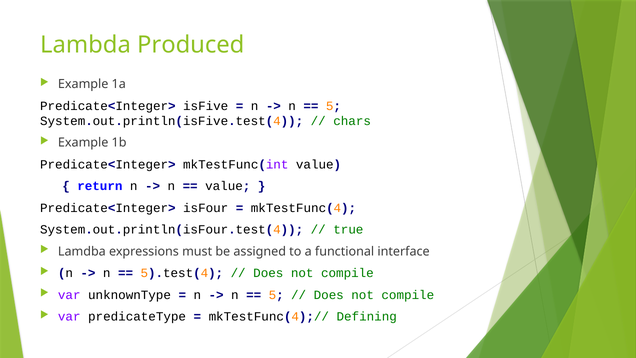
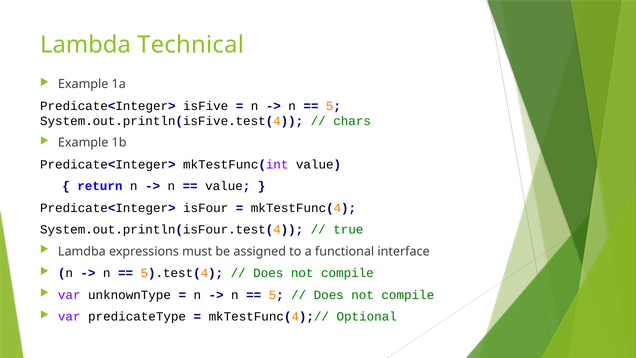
Produced: Produced -> Technical (191, 45)
Defining: Defining -> Optional (367, 316)
